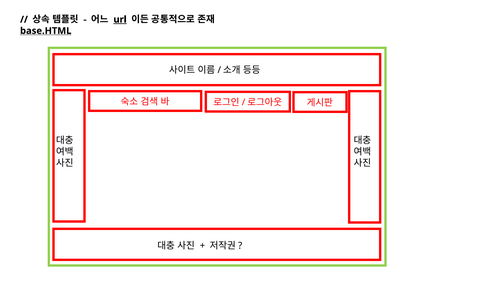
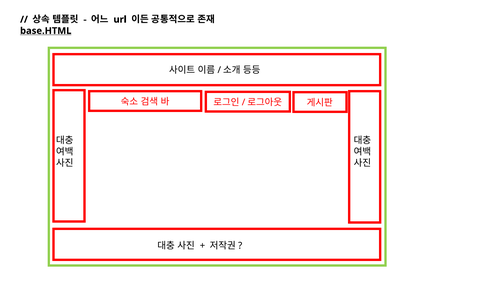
url underline: present -> none (120, 19)
